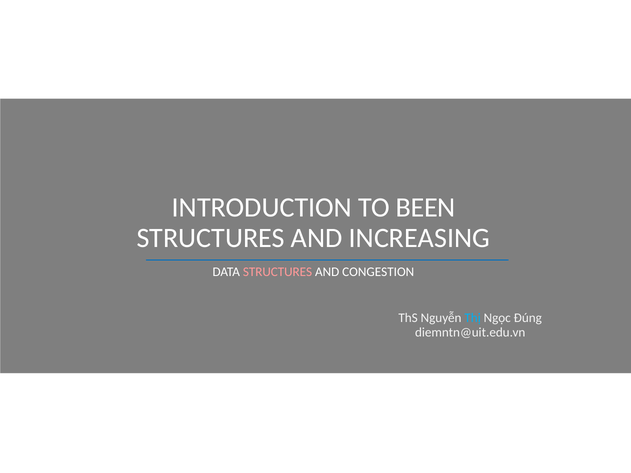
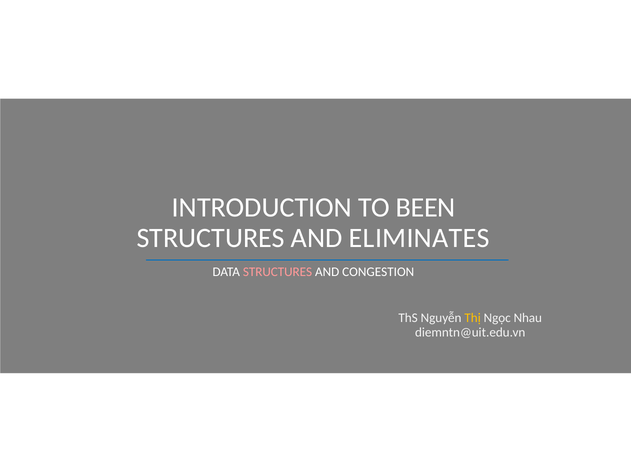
INCREASING: INCREASING -> ELIMINATES (419, 238)
Thị colour: light blue -> yellow (473, 318)
Đúng: Đúng -> Nhau (528, 318)
